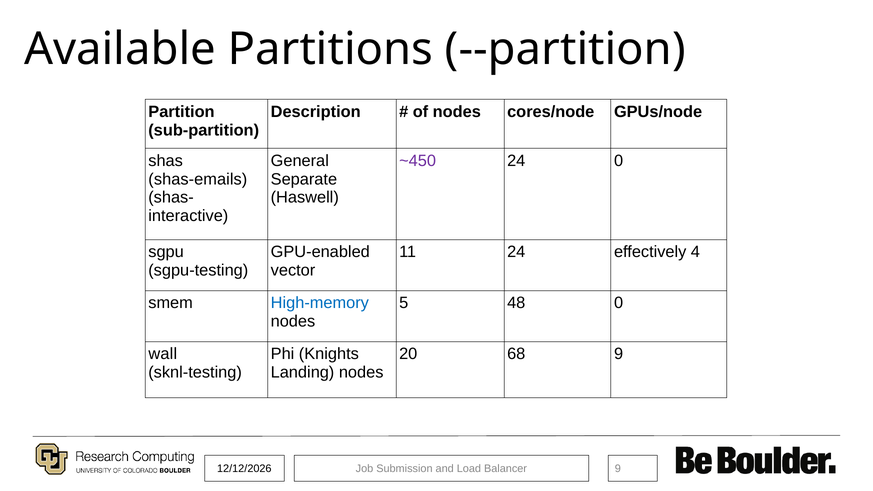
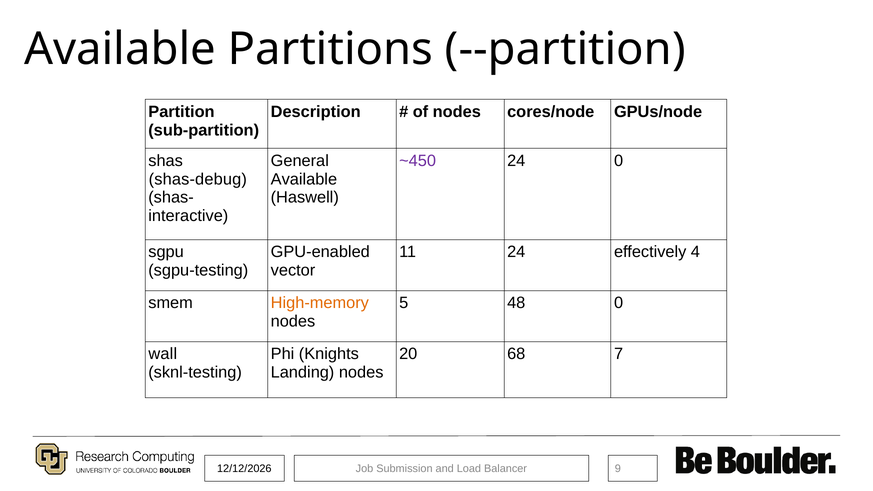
shas-emails: shas-emails -> shas-debug (198, 179)
Separate: Separate -> Available (304, 179)
High-memory colour: blue -> orange (320, 303)
68 9: 9 -> 7 (619, 354)
